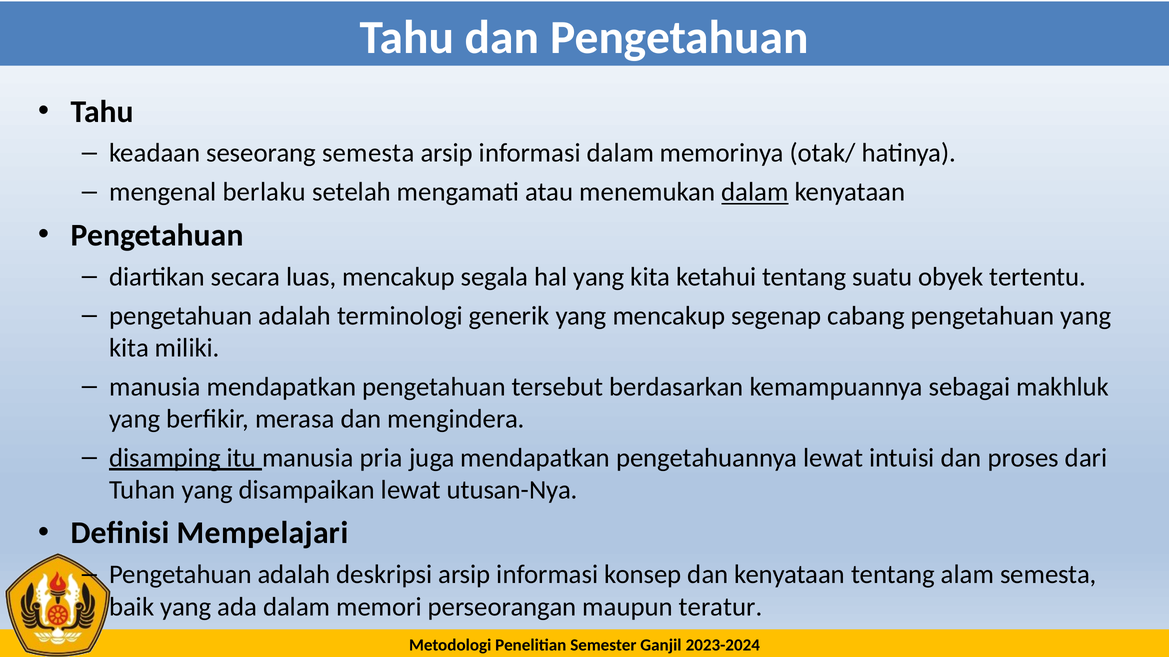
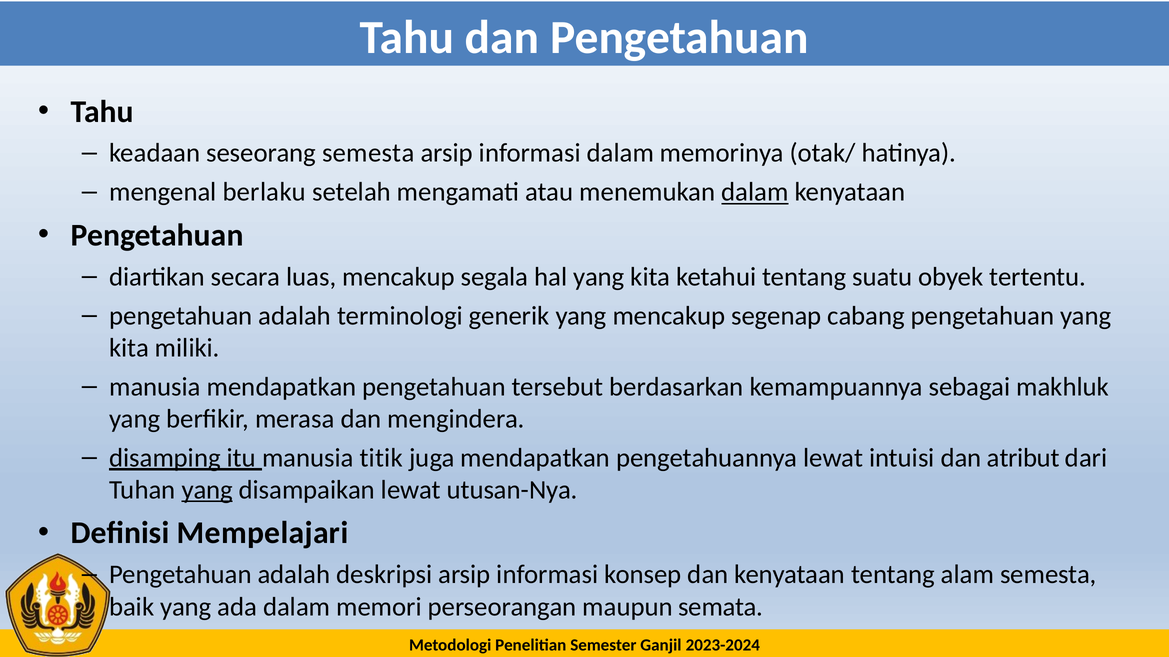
pria: pria -> titik (381, 458)
proses: proses -> atribut (1023, 458)
yang underline: none -> present (207, 490)
teratur: teratur -> semata (721, 607)
